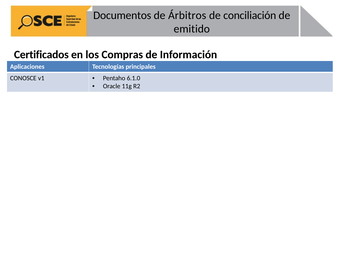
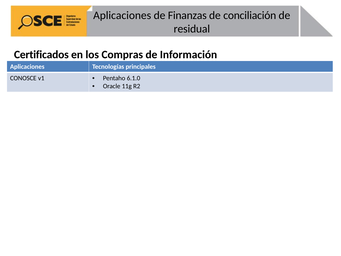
Documentos: Documentos -> Aplicaciones (122, 15)
Árbitros: Árbitros -> Finanzas (187, 15)
emitido: emitido -> residual (192, 29)
